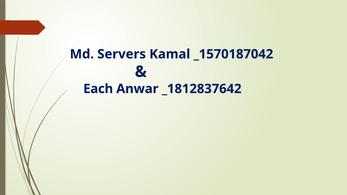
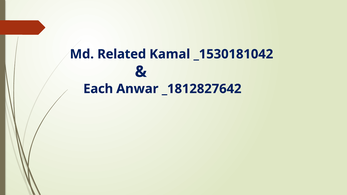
Servers: Servers -> Related (122, 54)
_1570187042: _1570187042 -> _1530181042 (233, 54)
_1812837642: _1812837642 -> _1812827642 (202, 89)
